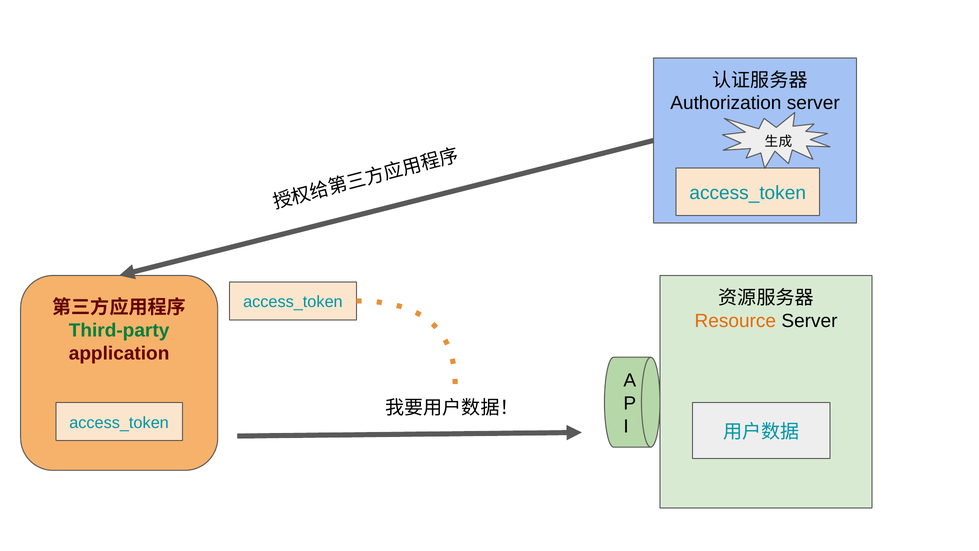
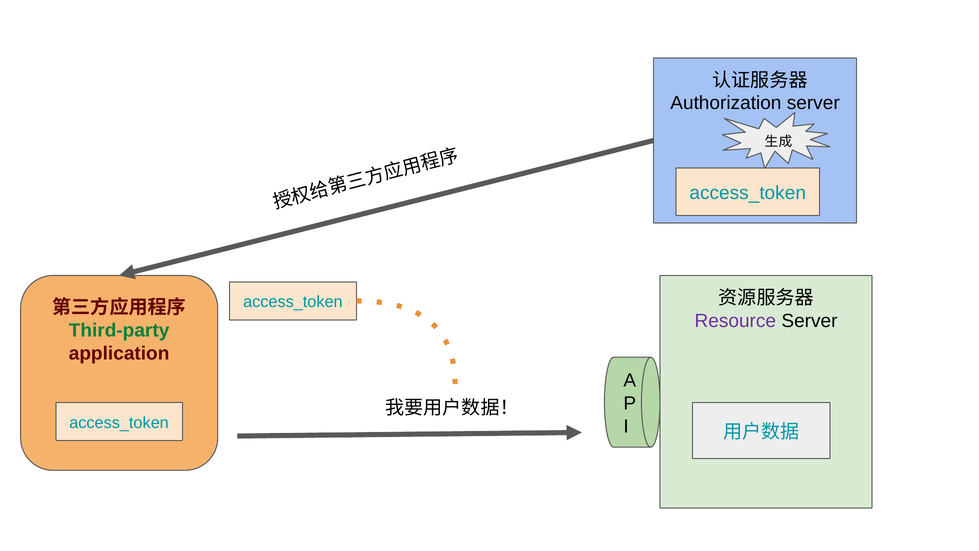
Resource colour: orange -> purple (735, 321)
